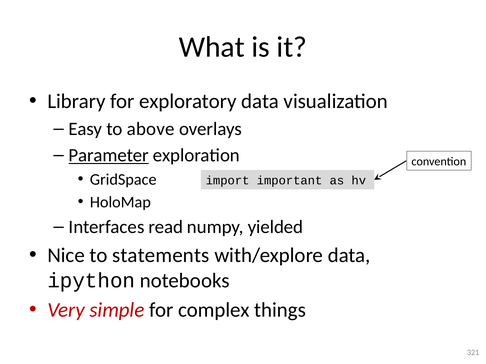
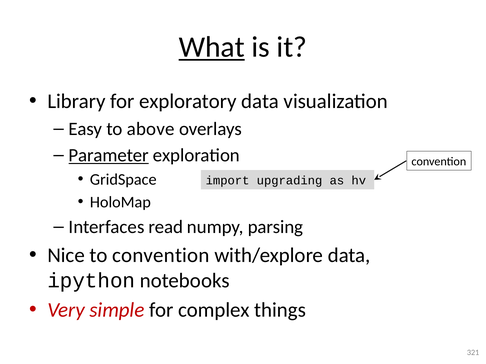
What underline: none -> present (212, 47)
important: important -> upgrading (290, 181)
yielded: yielded -> parsing (275, 227)
to statements: statements -> convention (161, 256)
